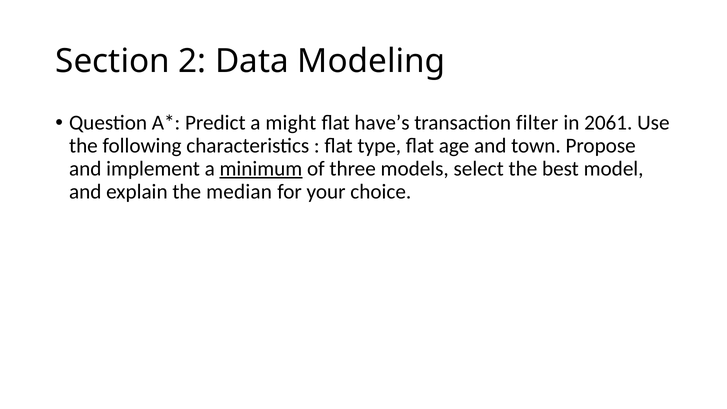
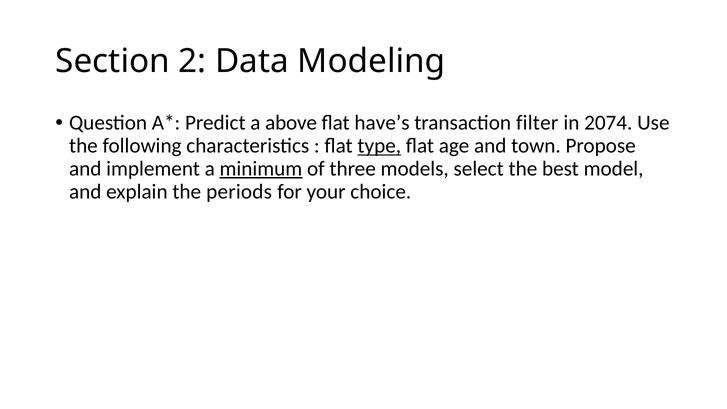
might: might -> above (291, 123)
2061: 2061 -> 2074 (608, 123)
type underline: none -> present (379, 146)
median: median -> periods (239, 192)
